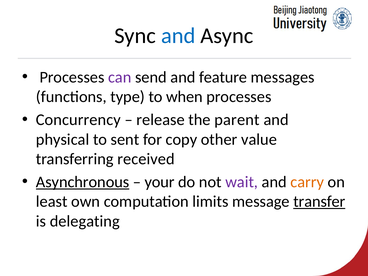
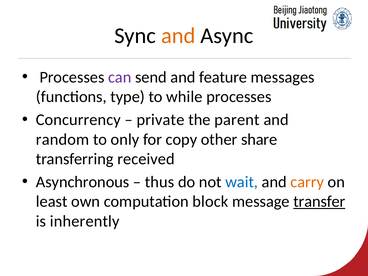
and colour: blue -> orange (178, 36)
when: when -> while (184, 97)
release: release -> private (161, 120)
physical: physical -> random (63, 139)
sent: sent -> only (125, 139)
value: value -> share (259, 139)
Asynchronous underline: present -> none (83, 182)
your: your -> thus (159, 182)
wait colour: purple -> blue (242, 182)
limits: limits -> block (210, 202)
delegating: delegating -> inherently (85, 221)
